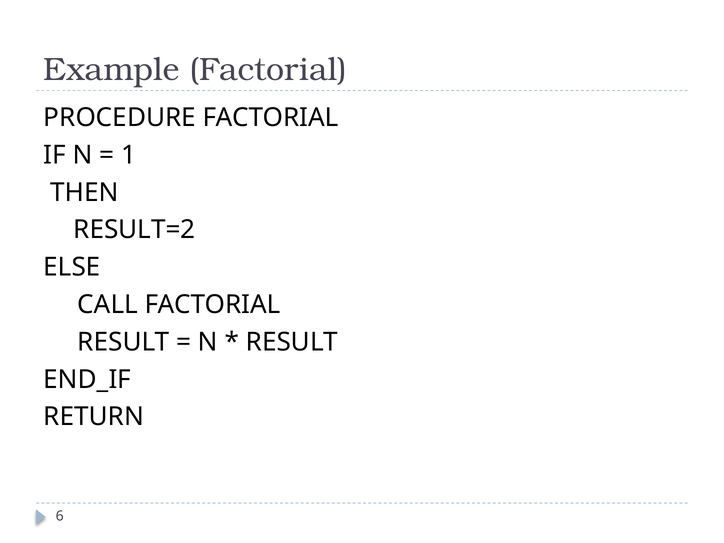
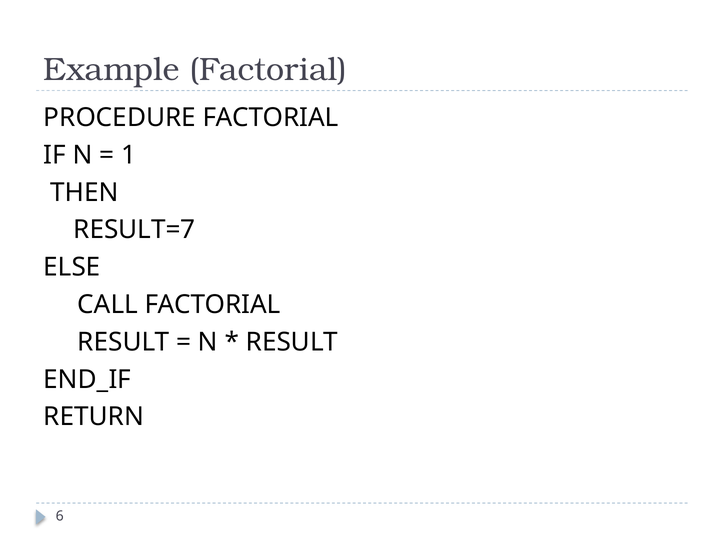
RESULT=2: RESULT=2 -> RESULT=7 (134, 230)
